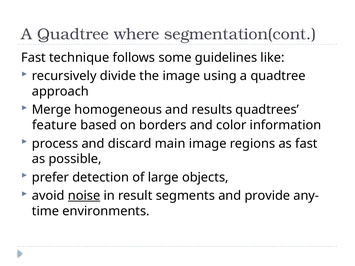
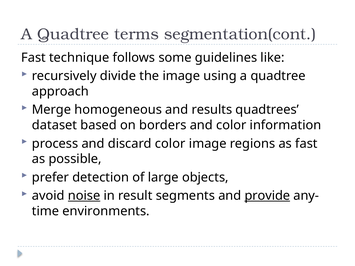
where: where -> terms (136, 34)
feature: feature -> dataset (55, 125)
discard main: main -> color (170, 144)
provide underline: none -> present (267, 196)
